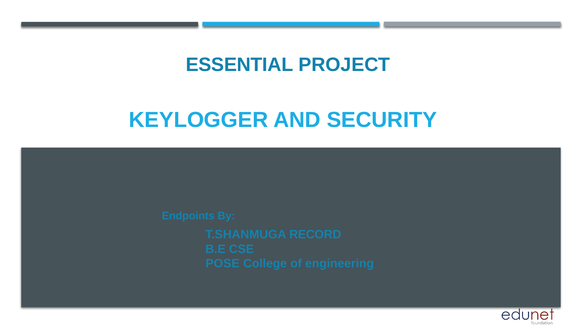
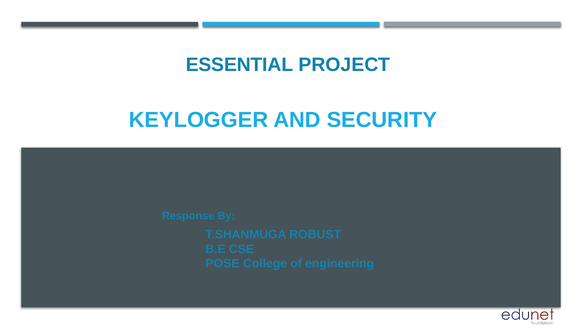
Endpoints: Endpoints -> Response (188, 216)
RECORD: RECORD -> ROBUST (315, 234)
